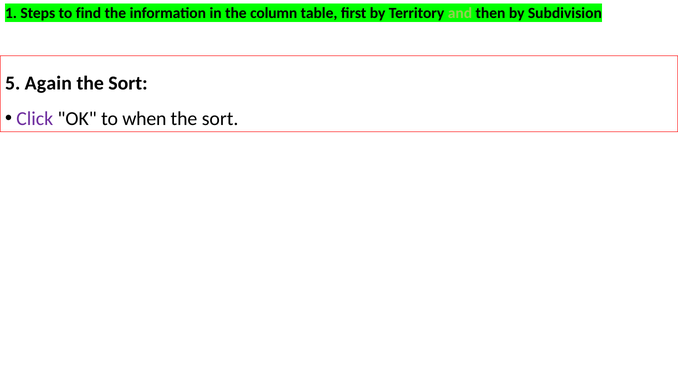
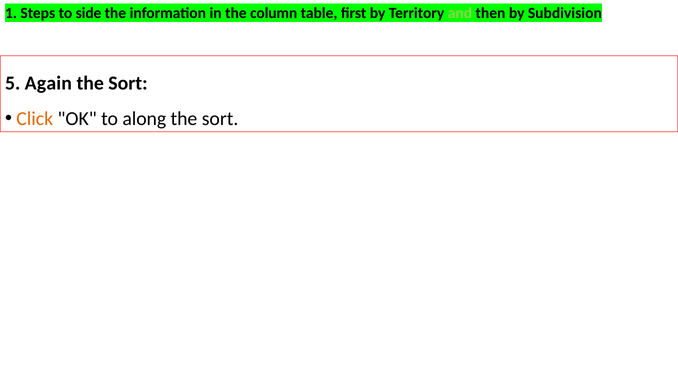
find: find -> side (89, 13)
Click colour: purple -> orange (35, 119)
when: when -> along (144, 119)
